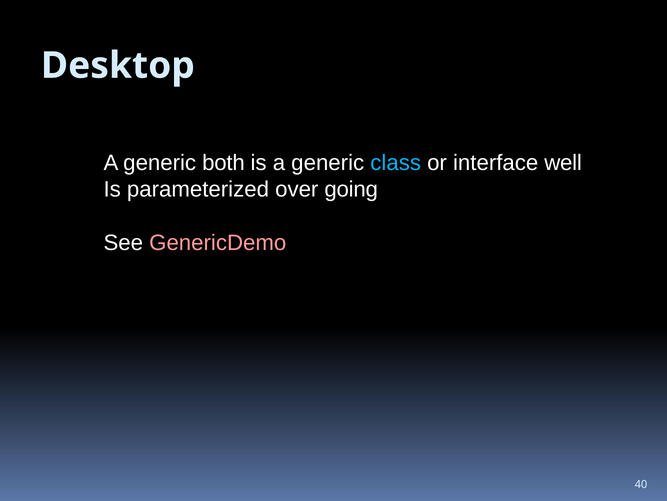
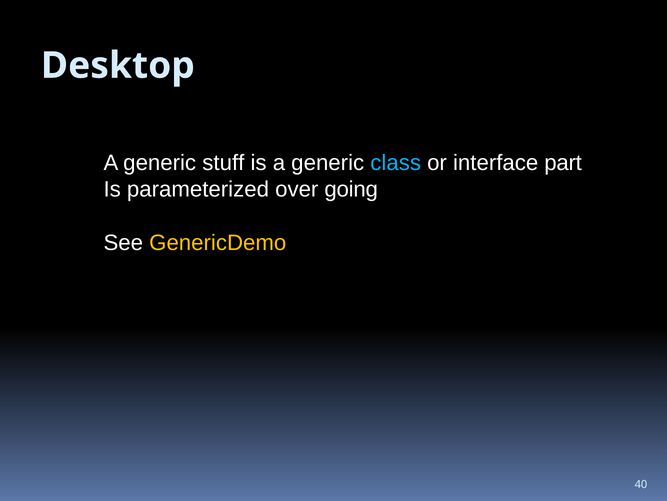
both: both -> stuff (223, 163)
well: well -> part (563, 163)
GenericDemo colour: pink -> yellow (218, 243)
